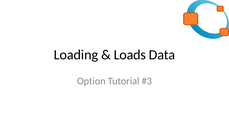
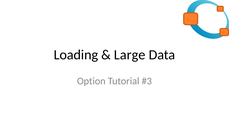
Loads: Loads -> Large (130, 55)
